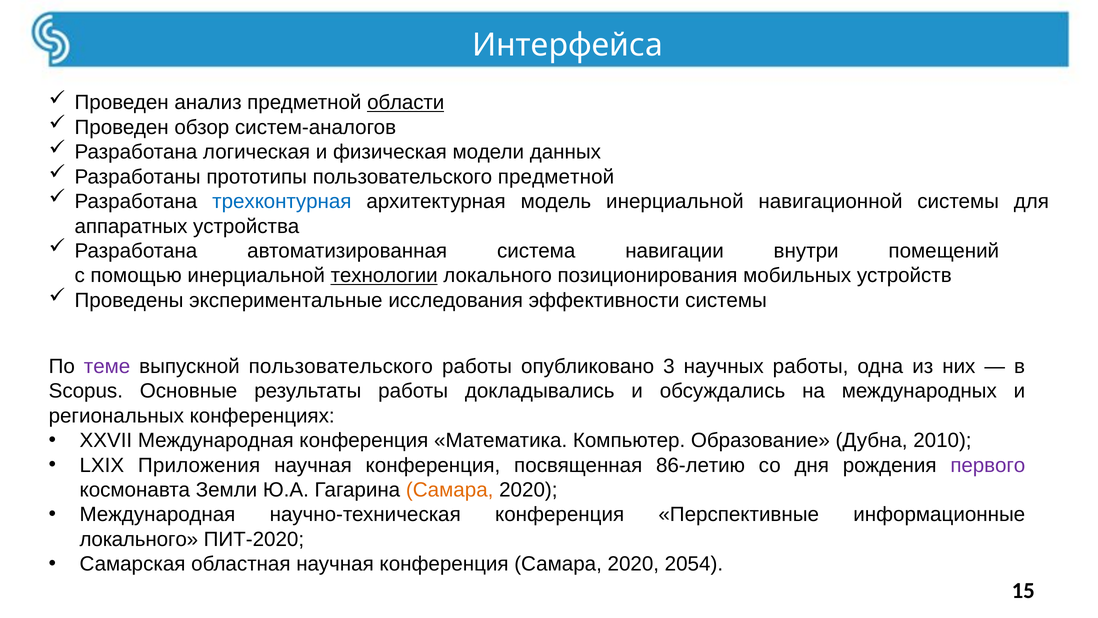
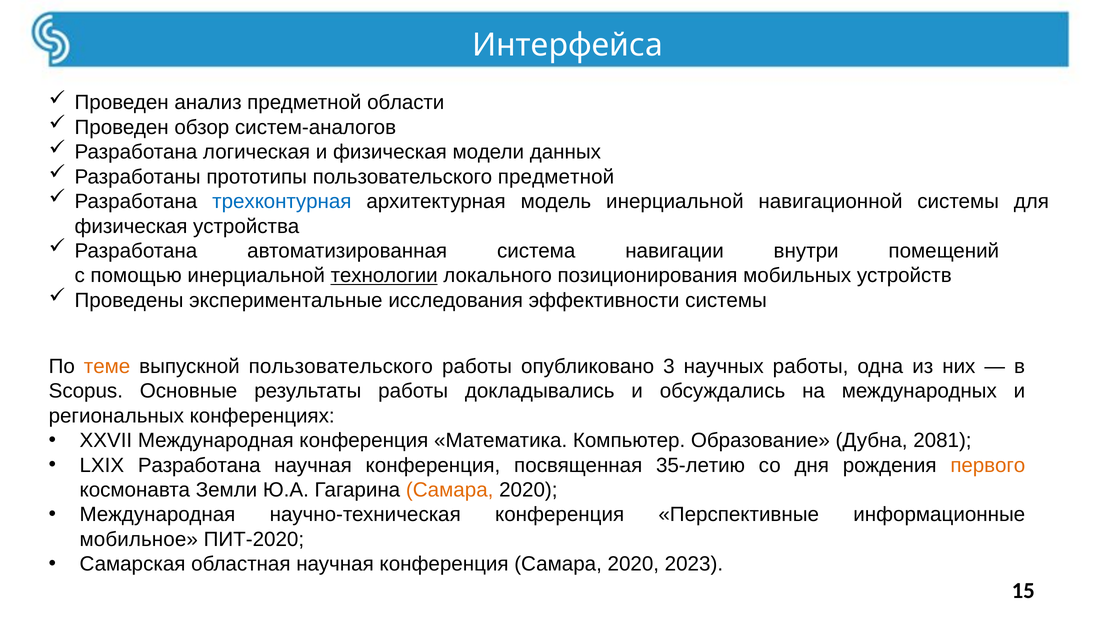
области underline: present -> none (406, 103)
аппаратных: аппаратных -> физическая (131, 226)
теме colour: purple -> orange (107, 366)
2010: 2010 -> 2081 (942, 440)
LXIX Приложения: Приложения -> Разработана (199, 465)
86-летию: 86-летию -> 35-летию (701, 465)
первого colour: purple -> orange (988, 465)
локального: локального -> мобильное (139, 539)
2054: 2054 -> 2023 (694, 564)
